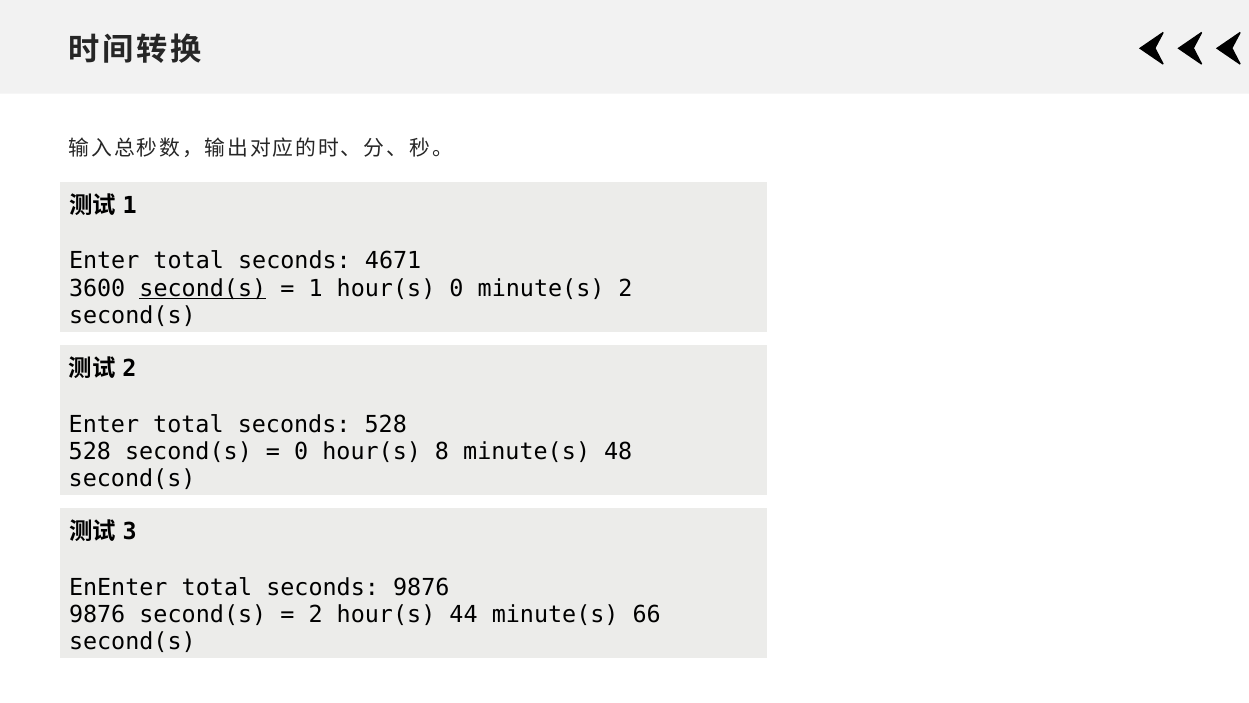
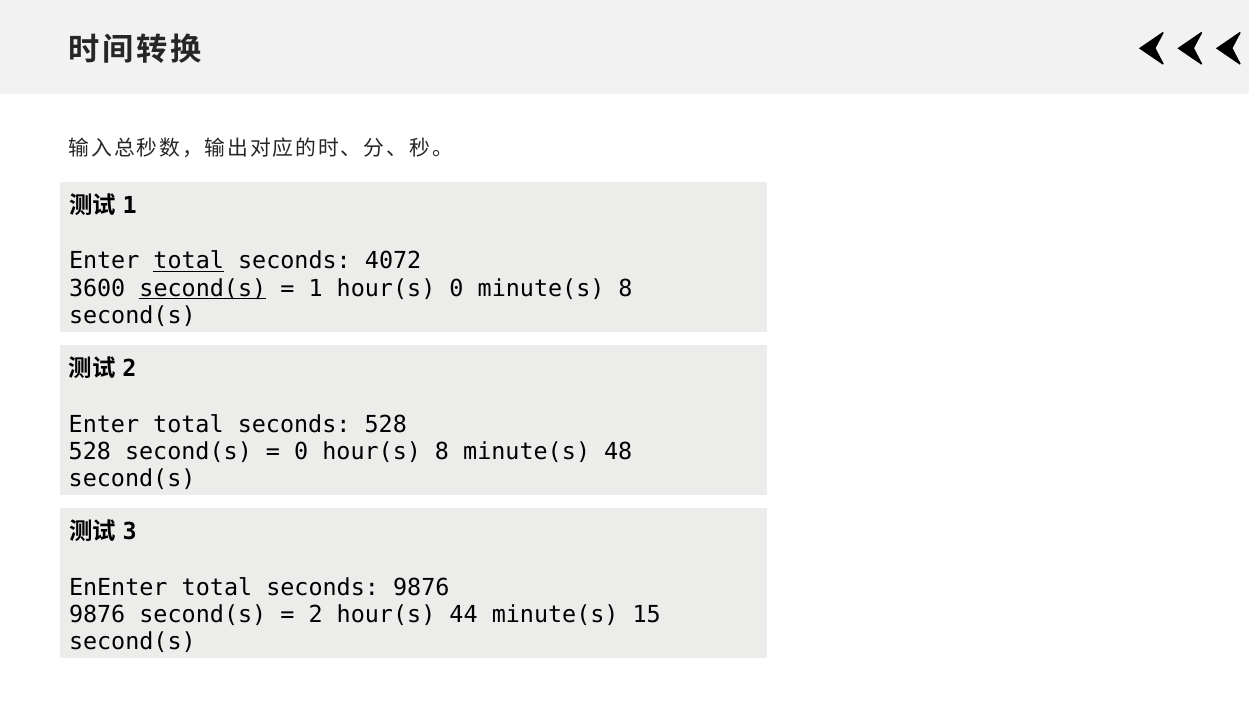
total underline: none -> present (189, 261)
4671: 4671 -> 4072 (393, 261)
minute(s 2: 2 -> 8 (626, 288)
66: 66 -> 15 (647, 614)
